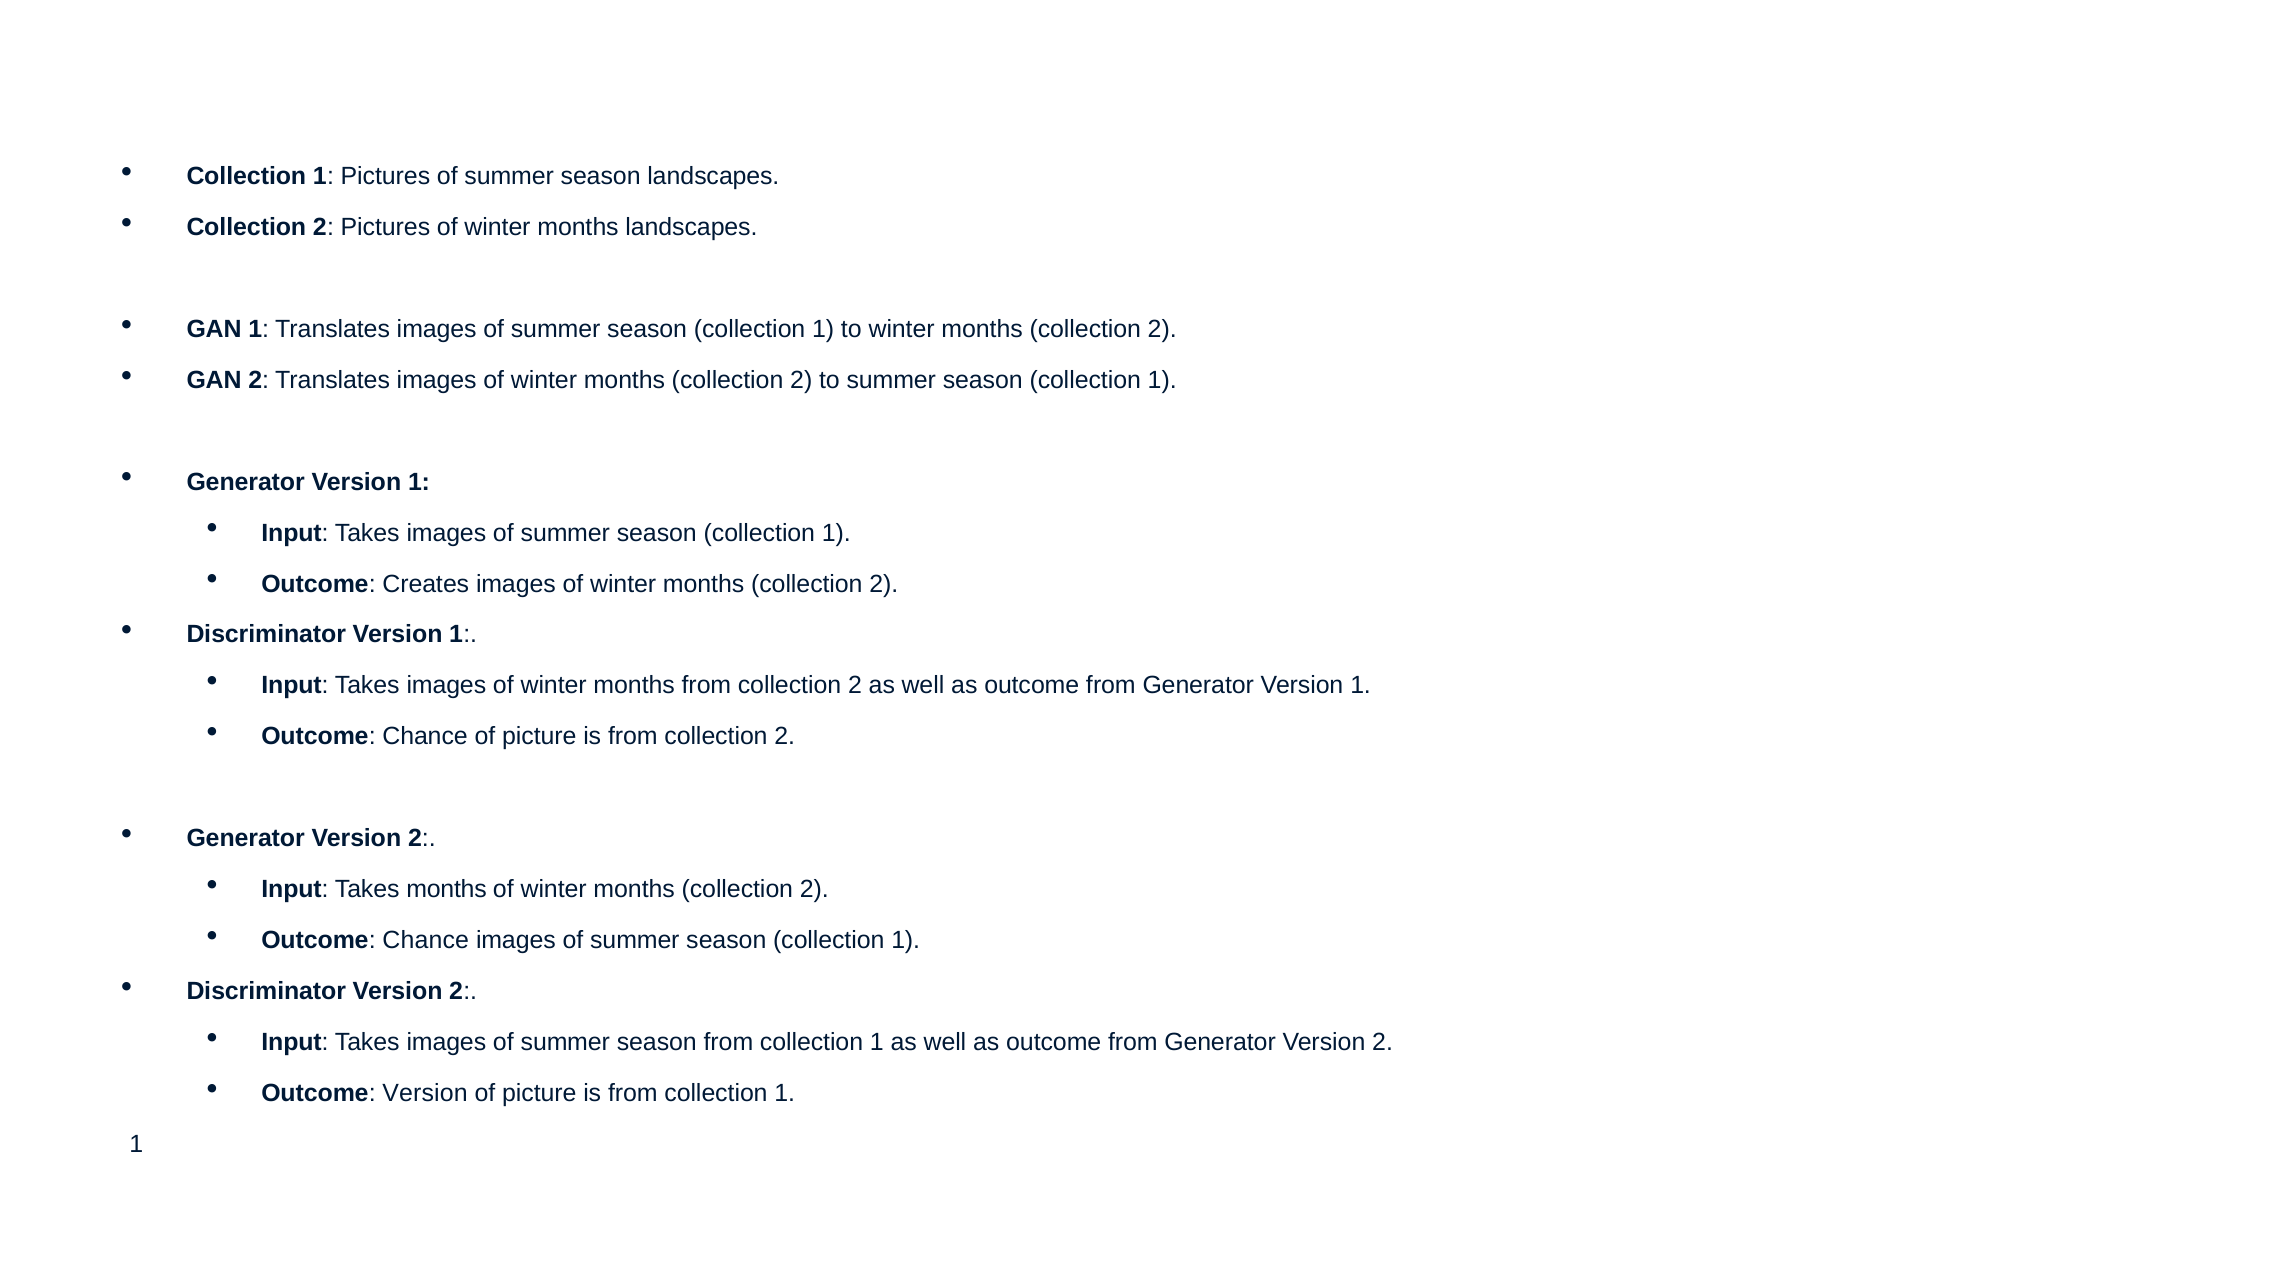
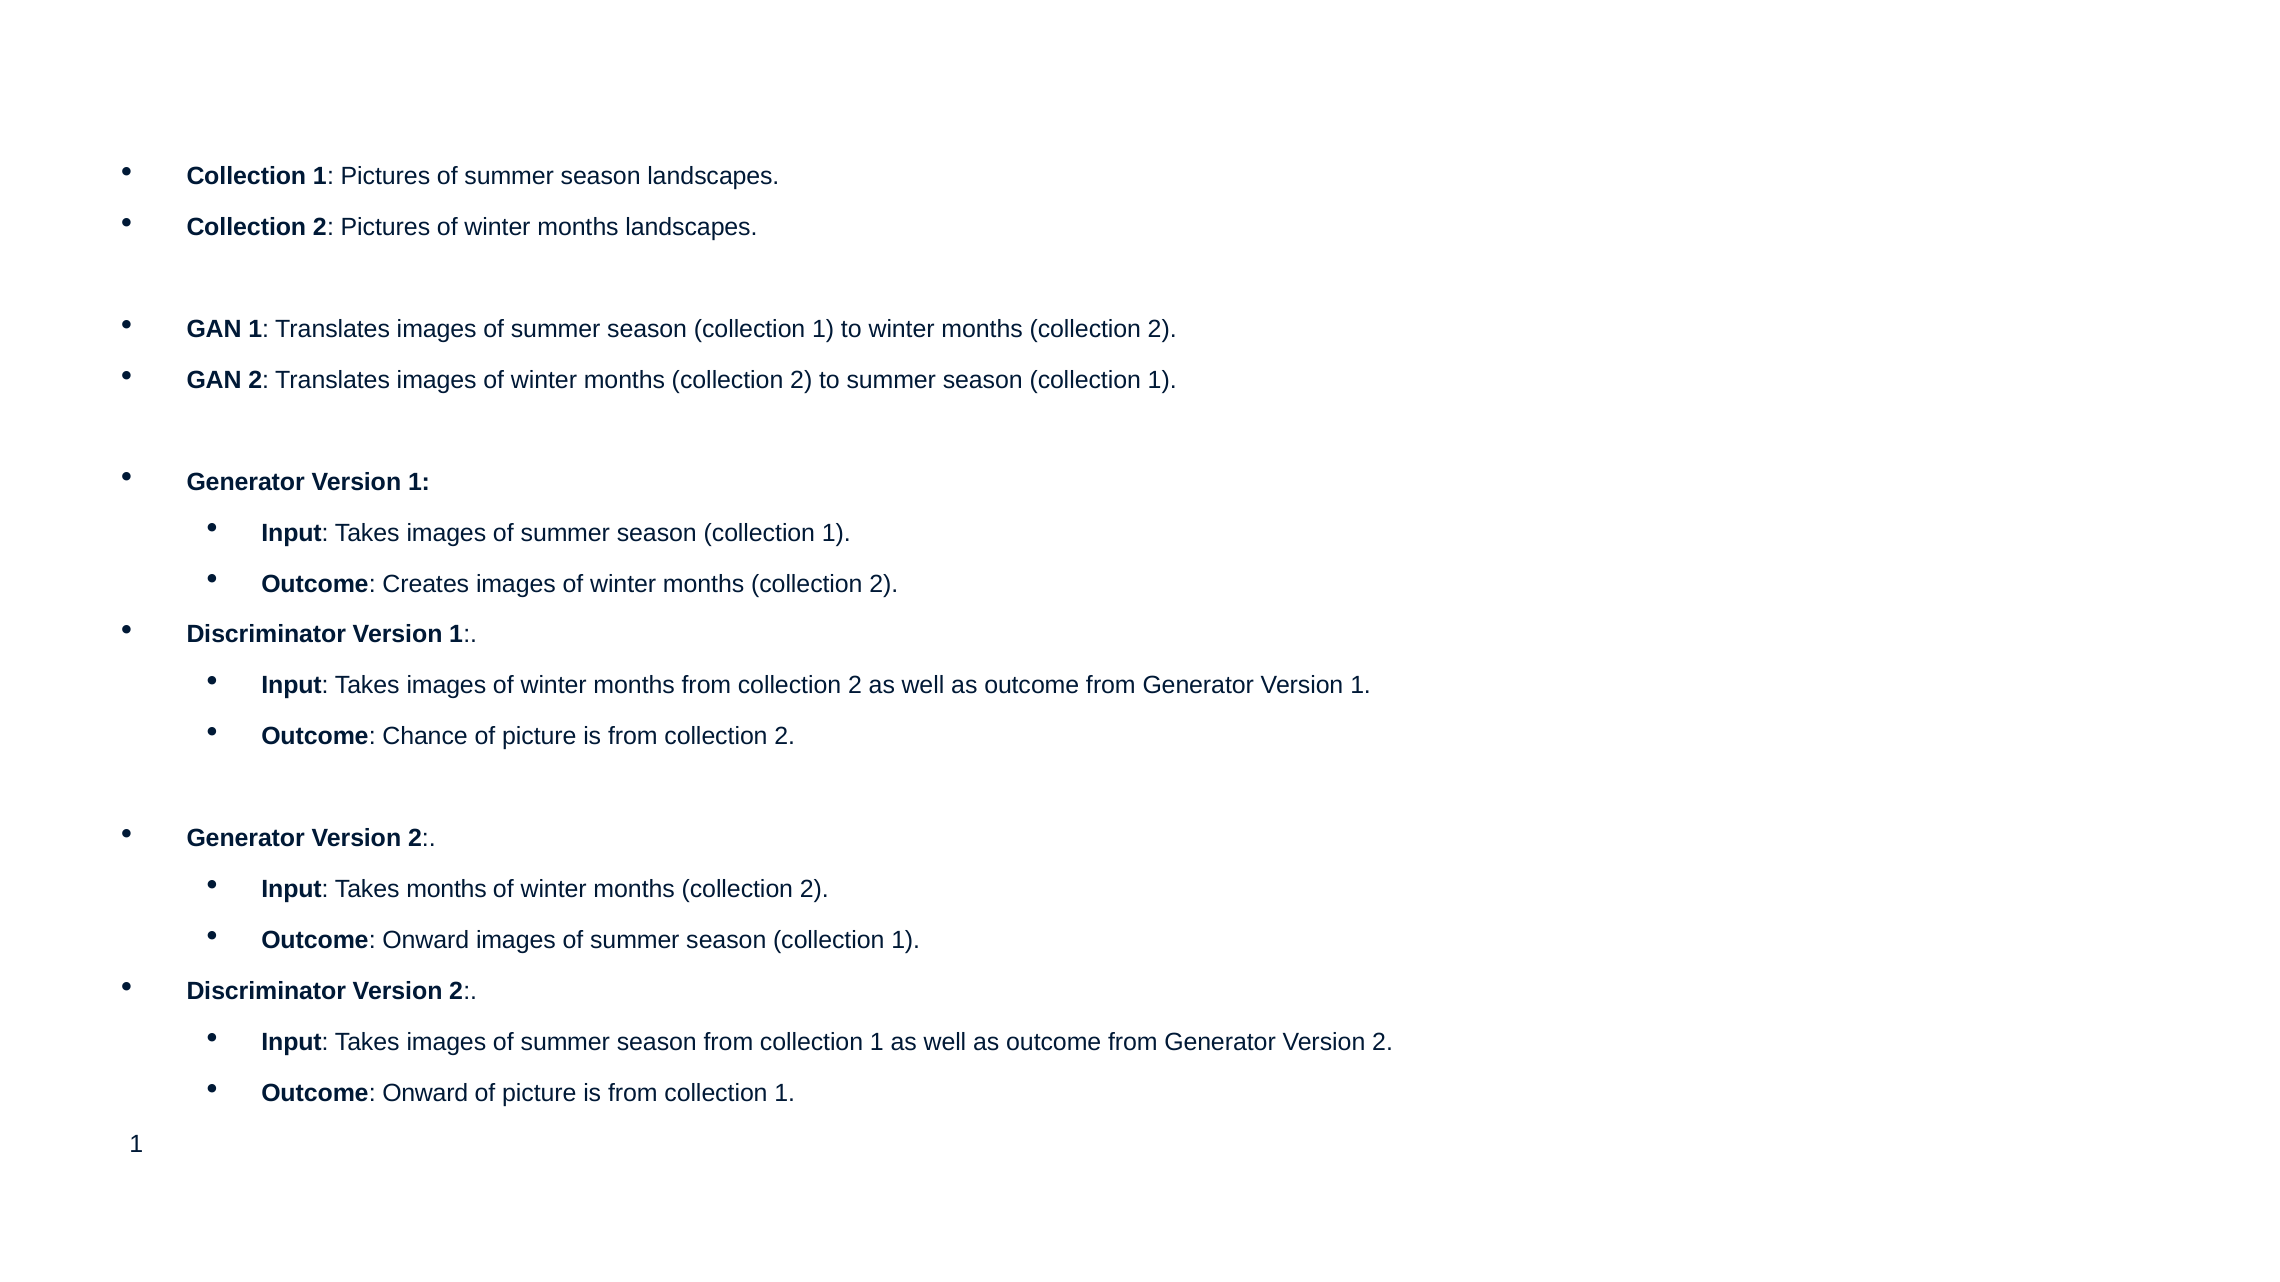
Chance: Chance -> Onward (426, 941)
Version: Version -> Onward (425, 1094)
